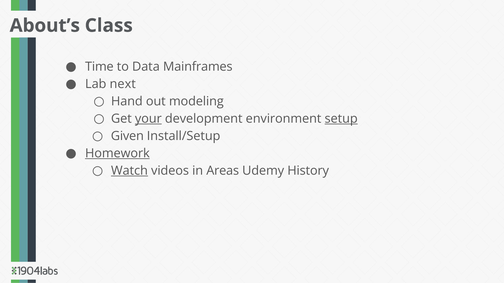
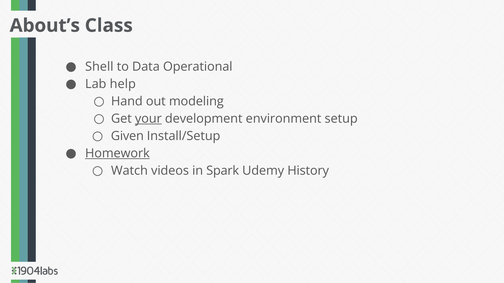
Time: Time -> Shell (99, 67)
Mainframes: Mainframes -> Operational (198, 67)
next: next -> help (123, 84)
setup underline: present -> none (341, 119)
Watch underline: present -> none (129, 171)
Areas: Areas -> Spark (223, 171)
